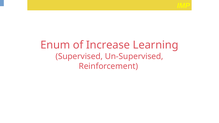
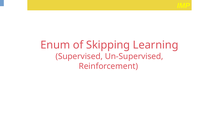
Increase: Increase -> Skipping (108, 45)
